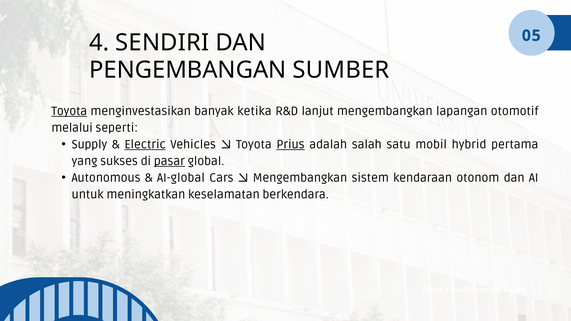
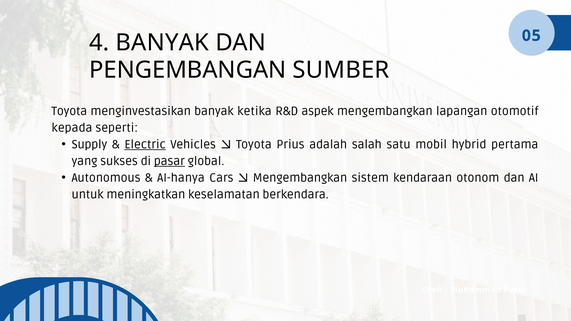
4 SENDIRI: SENDIRI -> BANYAK (162, 43)
Toyota underline: present -> none (69, 111)
lanjut: lanjut -> aspek (318, 111)
melalui: melalui -> kepada (72, 128)
Prius underline: present -> none (291, 145)
AI-global: AI-global -> AI-hanya (181, 178)
